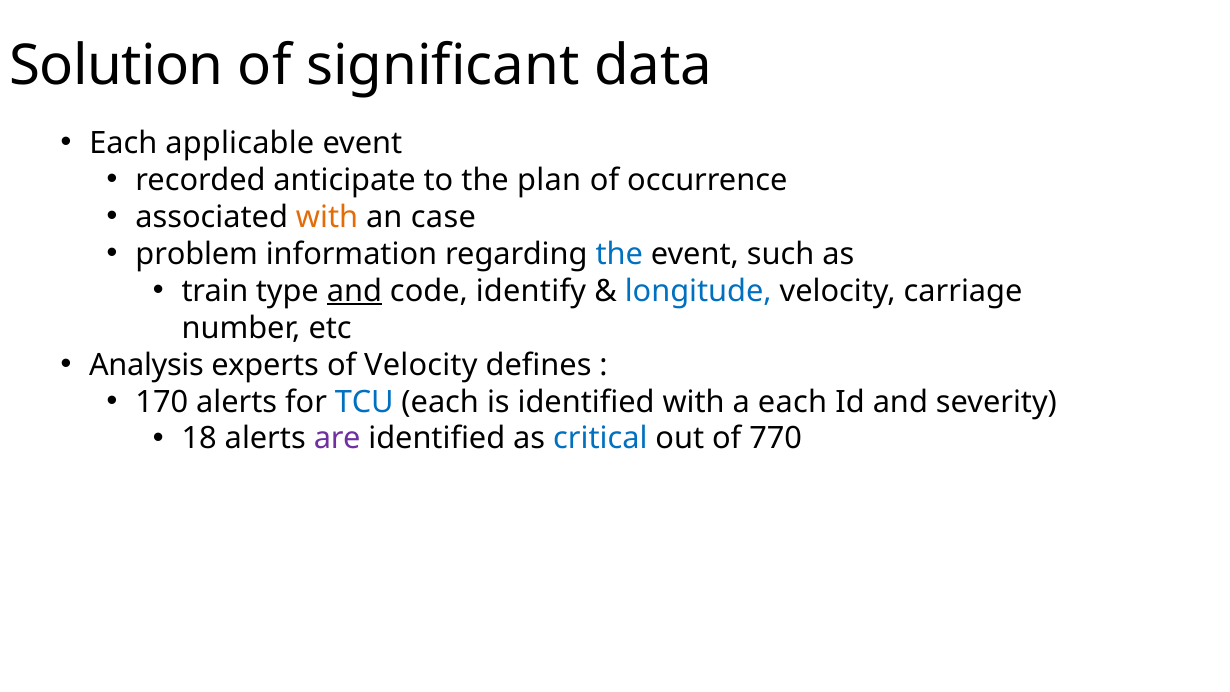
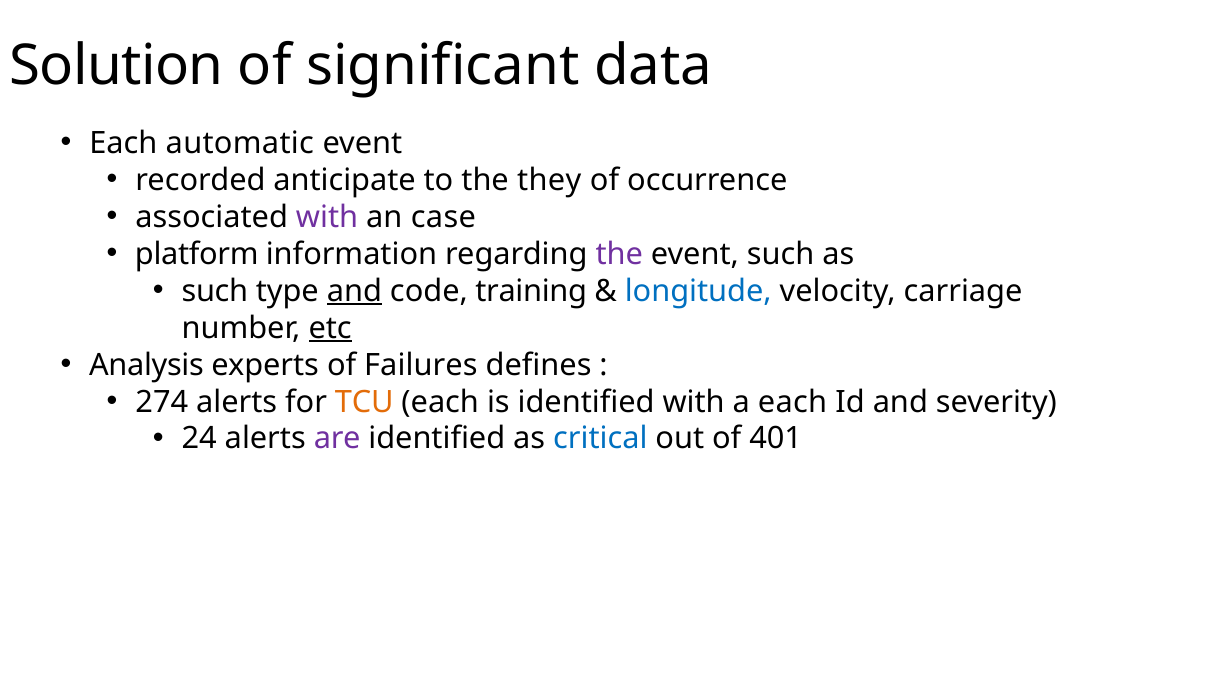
applicable: applicable -> automatic (240, 144)
plan: plan -> they (549, 180)
with colour: orange -> purple (327, 217)
problem: problem -> platform (197, 254)
the colour: blue -> purple (619, 254)
train: train -> such (215, 291)
identify: identify -> training (531, 291)
etc underline: none -> present (330, 328)
of Velocity: Velocity -> Failures (421, 365)
170: 170 -> 274 (162, 402)
TCU colour: blue -> orange (364, 402)
18: 18 -> 24 (199, 439)
770: 770 -> 401 (776, 439)
